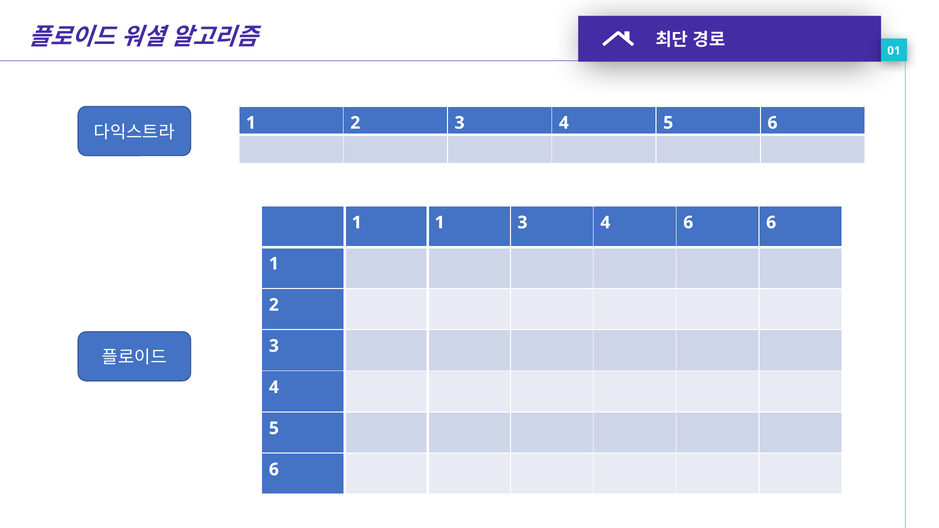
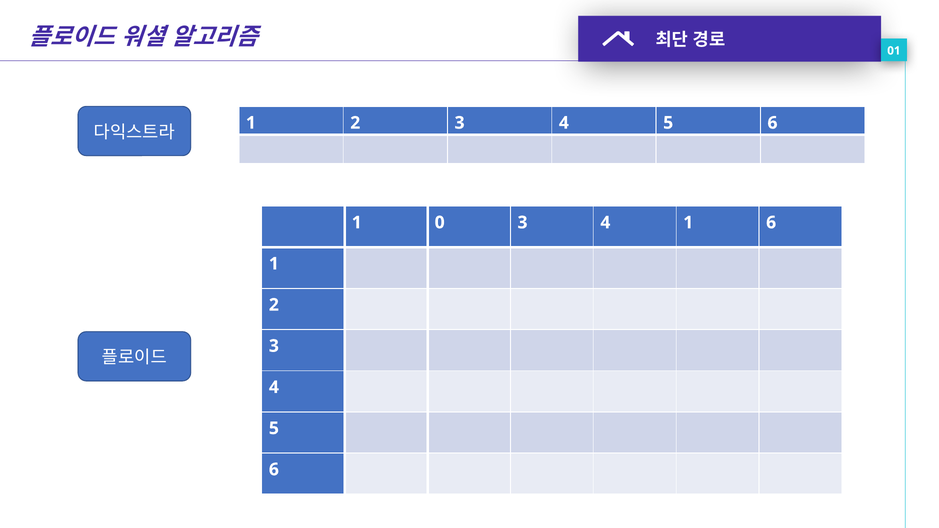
1 1: 1 -> 0 (440, 223)
4 6: 6 -> 1 (688, 223)
